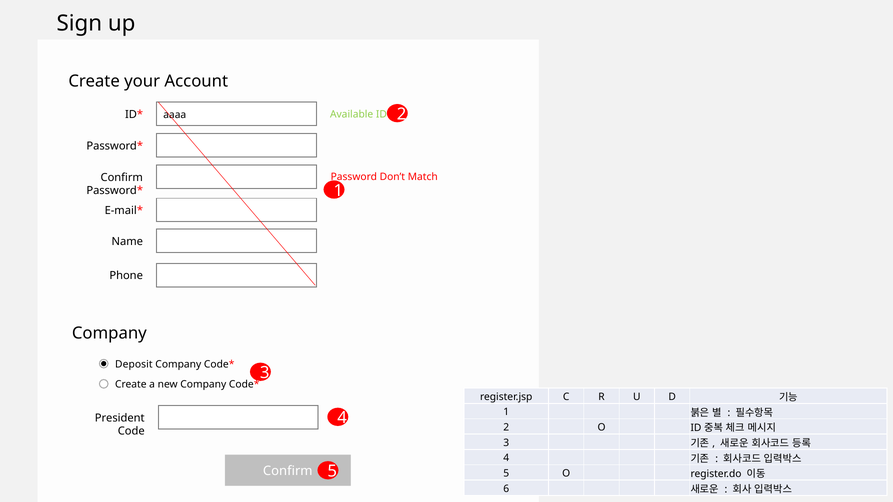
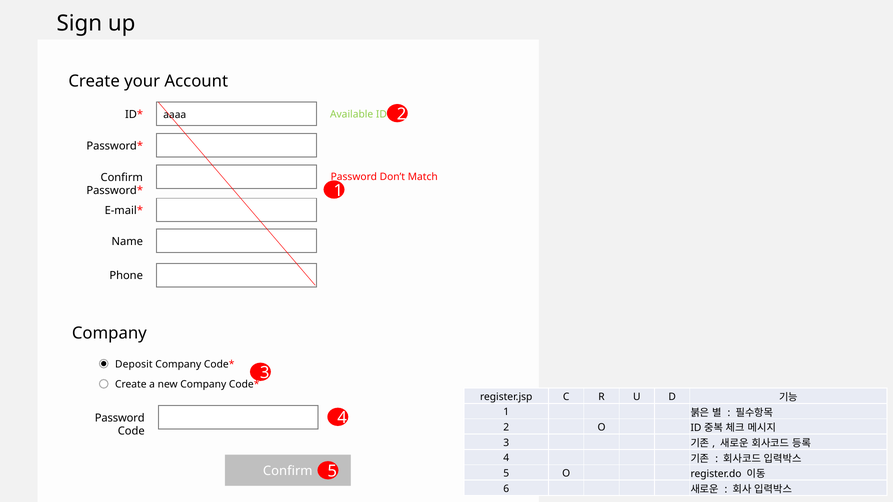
President: President -> Password (120, 418)
